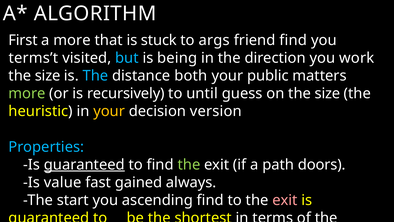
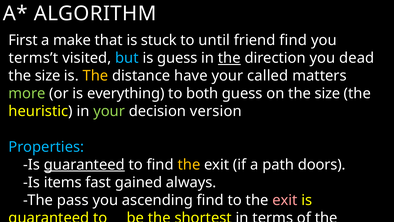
a more: more -> make (72, 40)
args: args -> until (214, 40)
is being: being -> guess (177, 58)
the underline: none -> present (229, 58)
work: work -> dead (357, 58)
The colour: light blue -> yellow (95, 76)
both: both -> have (191, 76)
public: public -> called (268, 76)
recursively: recursively -> everything (126, 93)
until: until -> both (202, 93)
your colour: yellow -> light green (109, 111)
the colour: light green -> yellow (189, 164)
value: value -> items (63, 182)
start: start -> pass (73, 200)
